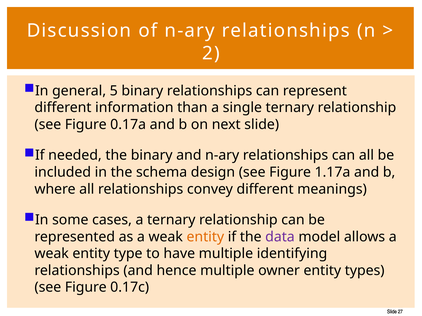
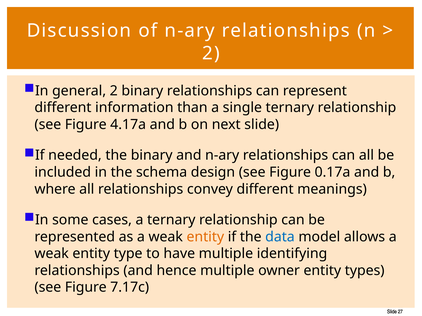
general 5: 5 -> 2 (114, 91)
0.17a: 0.17a -> 4.17a (128, 125)
1.17a: 1.17a -> 0.17a (332, 172)
data colour: purple -> blue (280, 237)
0.17c: 0.17c -> 7.17c (130, 288)
